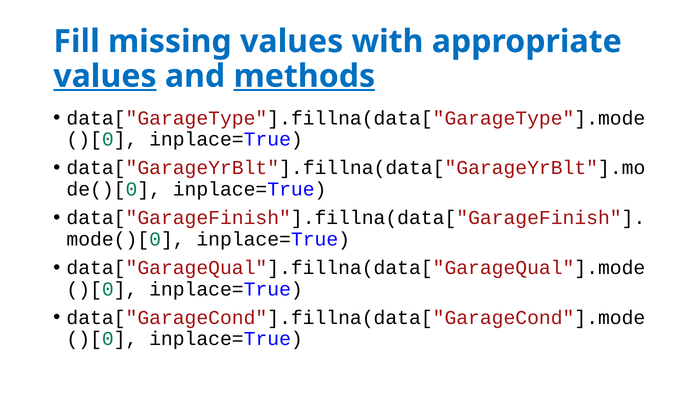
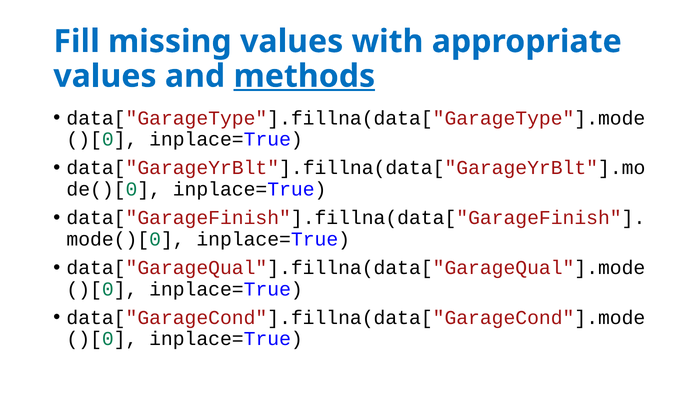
values underline: present -> none (105, 76)
